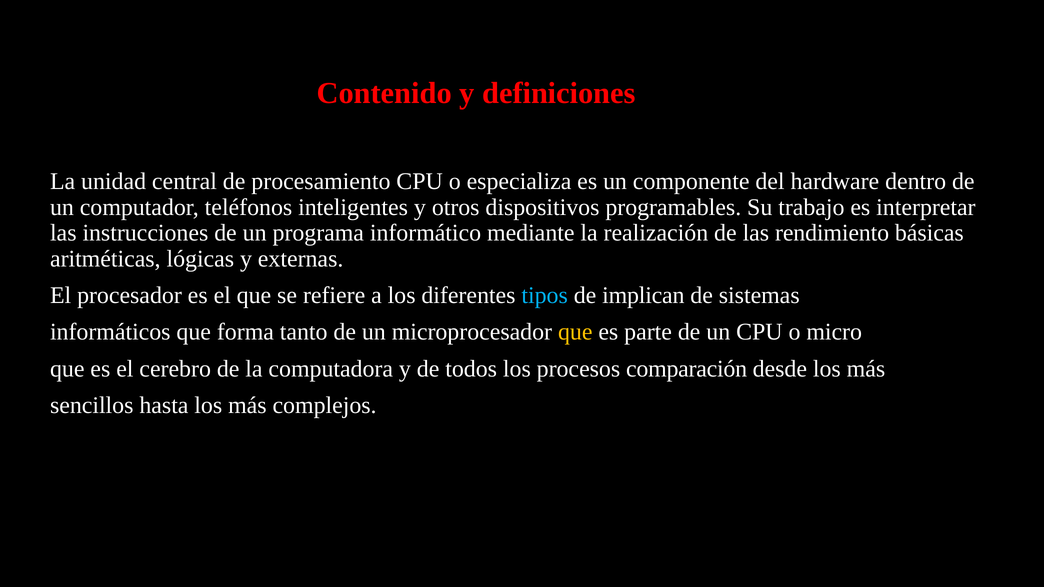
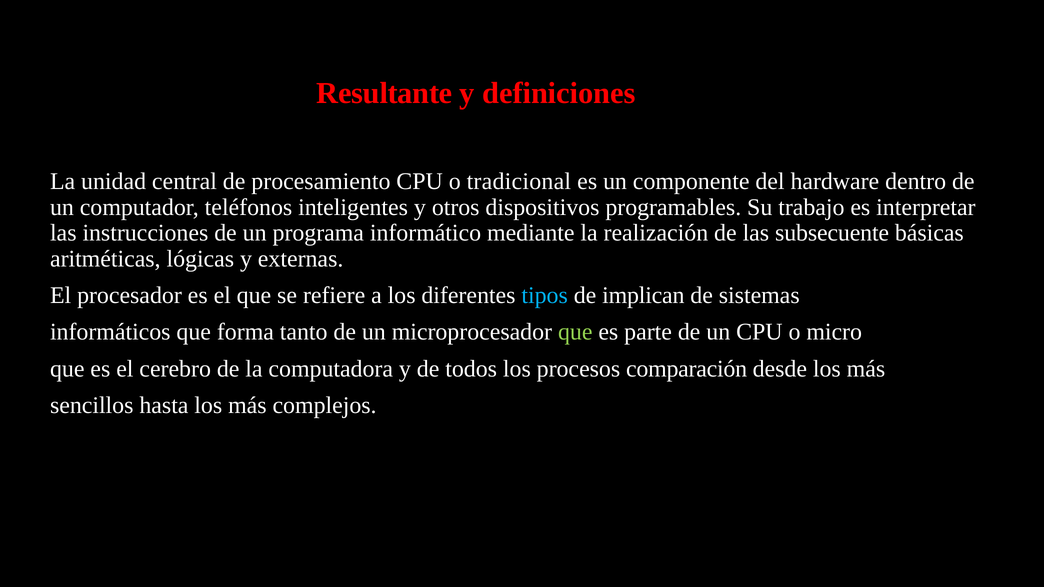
Contenido: Contenido -> Resultante (384, 93)
especializa: especializa -> tradicional (519, 181)
rendimiento: rendimiento -> subsecuente (832, 233)
que colour: yellow -> light green (575, 332)
